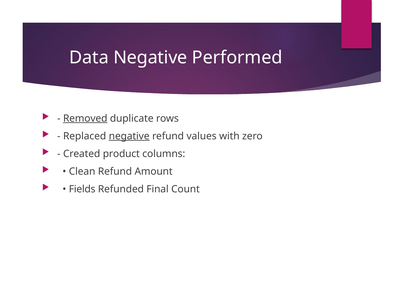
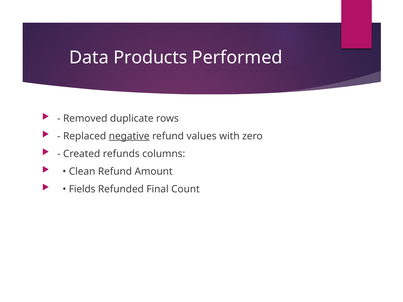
Data Negative: Negative -> Products (150, 58)
Removed underline: present -> none (85, 118)
product: product -> refunds (121, 154)
